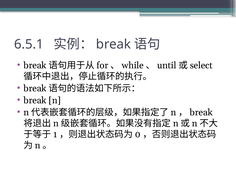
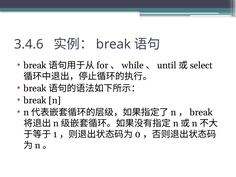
6.5.1: 6.5.1 -> 3.4.6 (29, 44)
